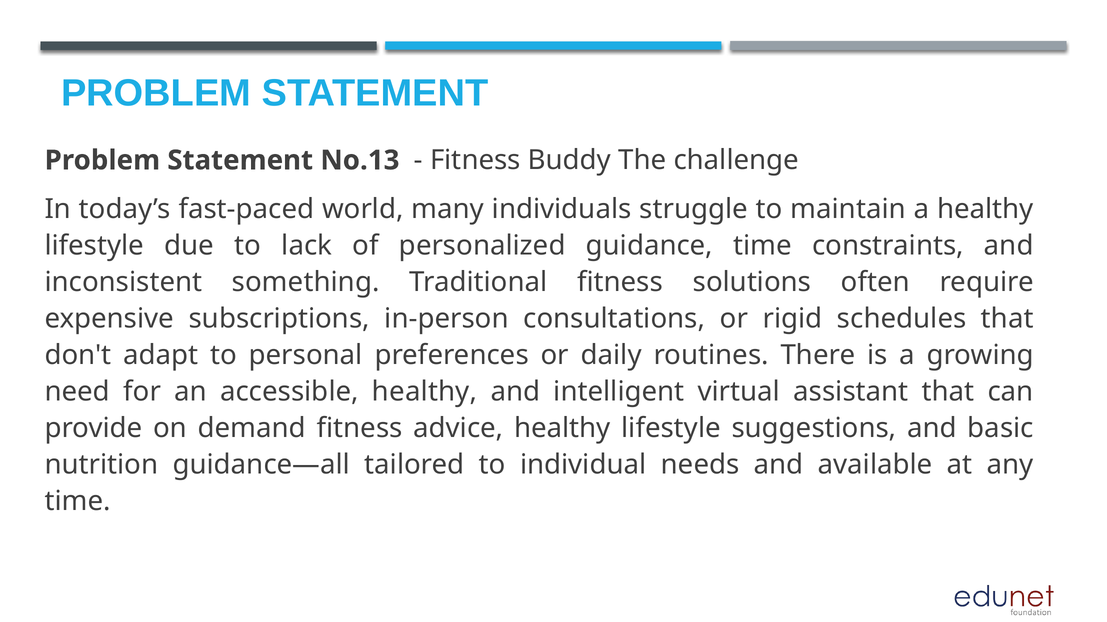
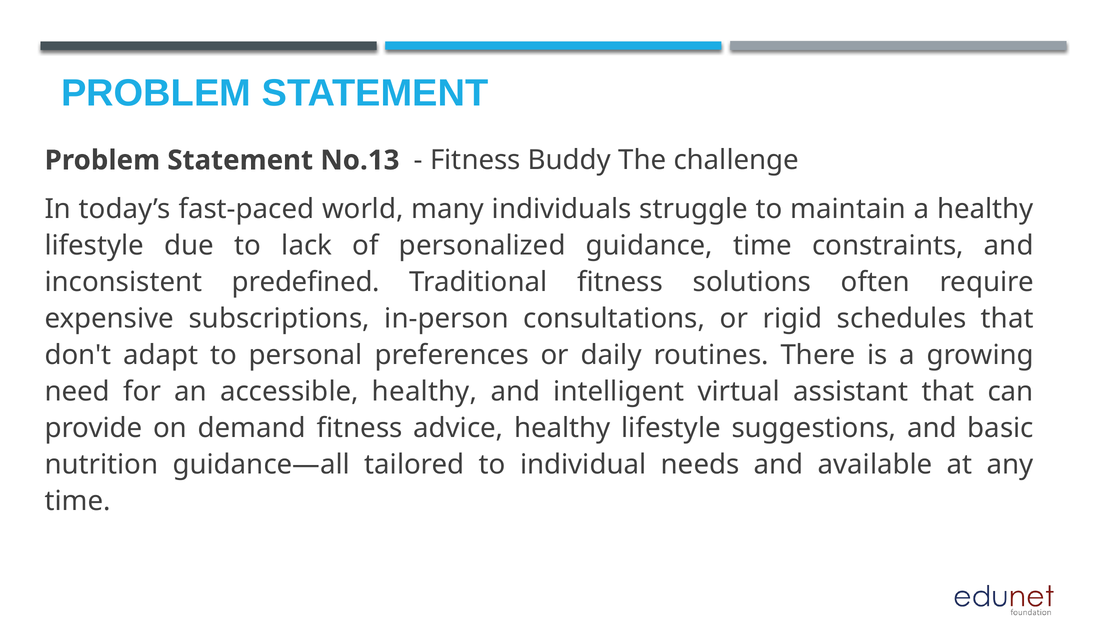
something: something -> predefined (306, 282)
